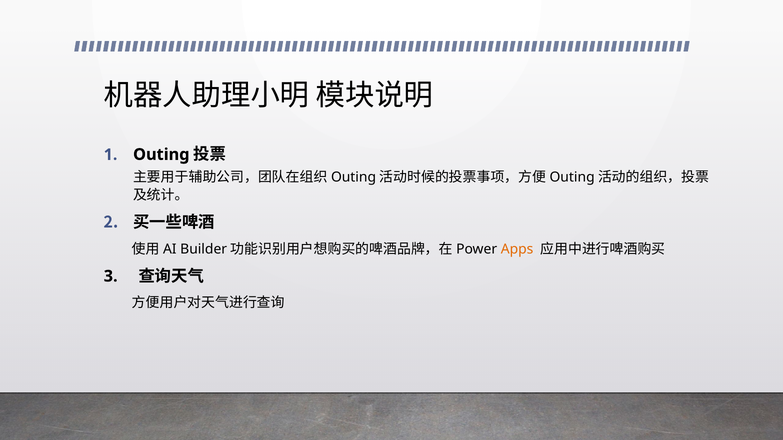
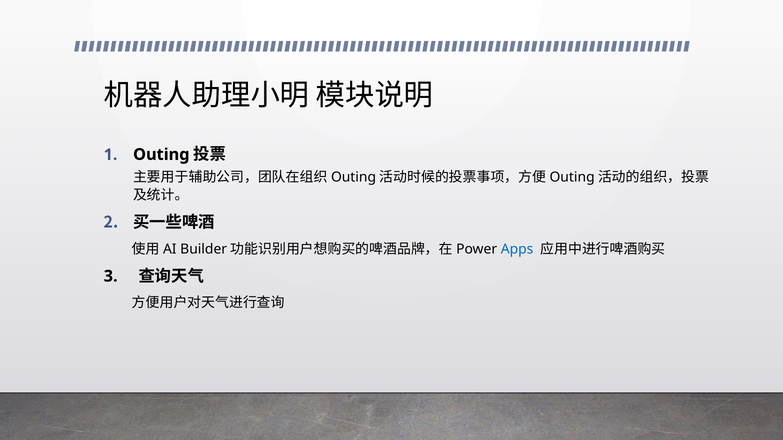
Apps colour: orange -> blue (517, 249)
